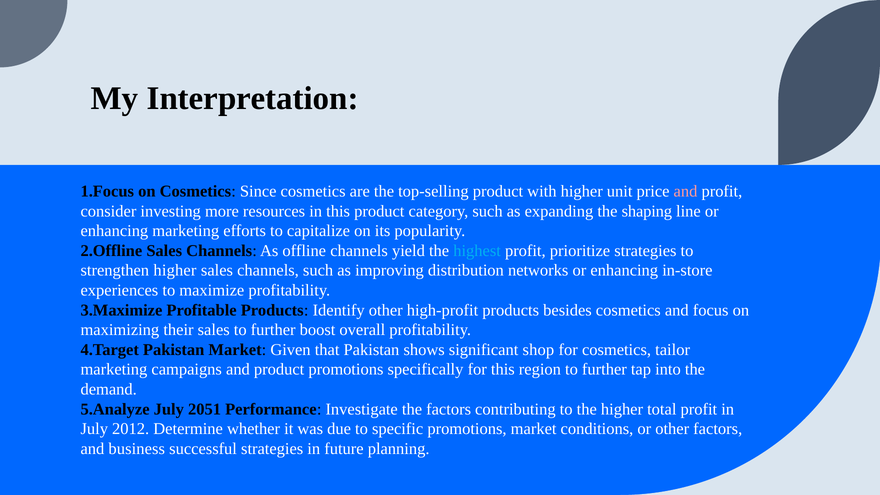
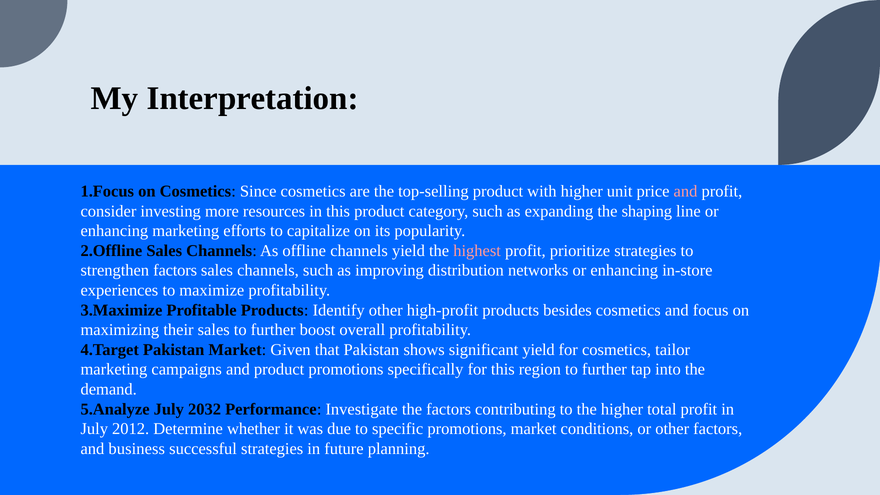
highest colour: light blue -> pink (477, 251)
strengthen higher: higher -> factors (175, 270)
significant shop: shop -> yield (539, 350)
2051: 2051 -> 2032 (205, 409)
